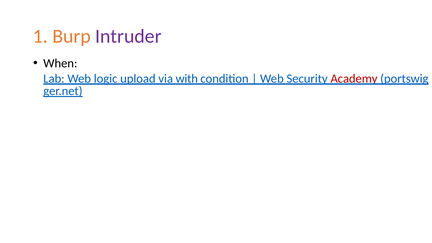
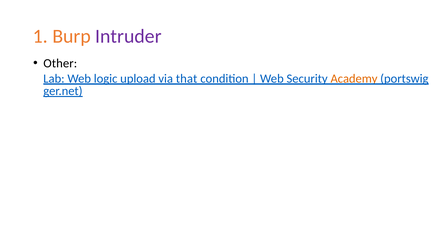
When: When -> Other (60, 63)
with: with -> that (187, 79)
Academy colour: red -> orange (354, 79)
